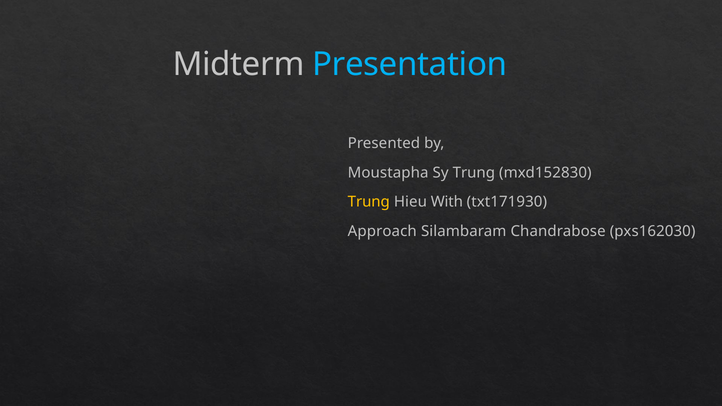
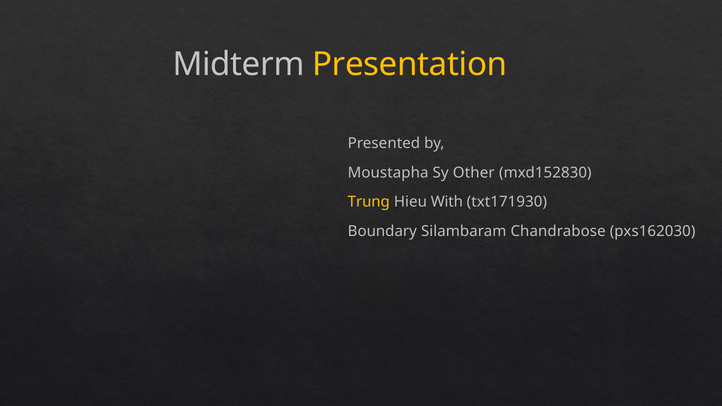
Presentation colour: light blue -> yellow (410, 65)
Sy Trung: Trung -> Other (474, 173)
Approach: Approach -> Boundary (382, 231)
